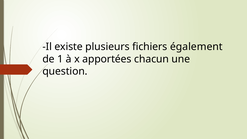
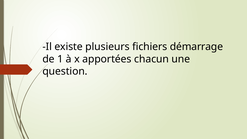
également: également -> démarrage (196, 47)
